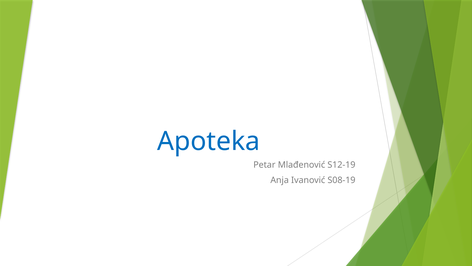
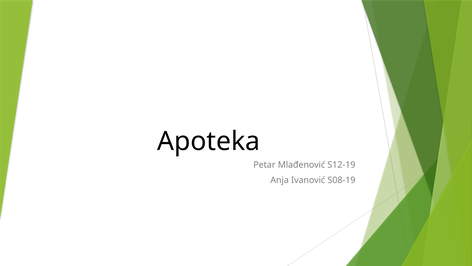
Apoteka colour: blue -> black (209, 141)
